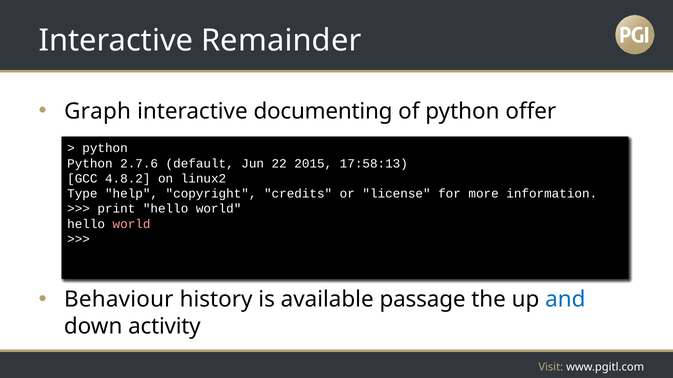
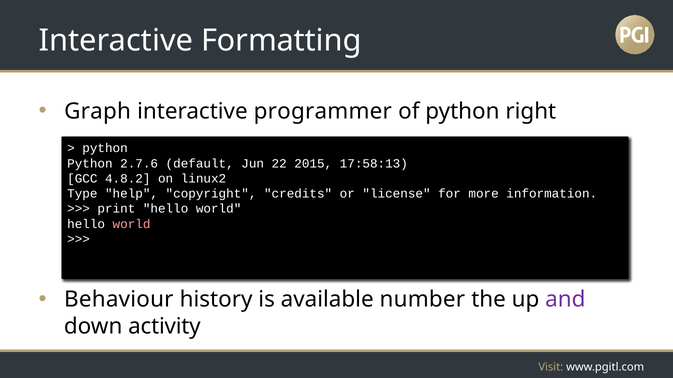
Remainder: Remainder -> Formatting (281, 41)
documenting: documenting -> programmer (323, 111)
offer: offer -> right (531, 111)
passage: passage -> number (422, 300)
and colour: blue -> purple (565, 300)
